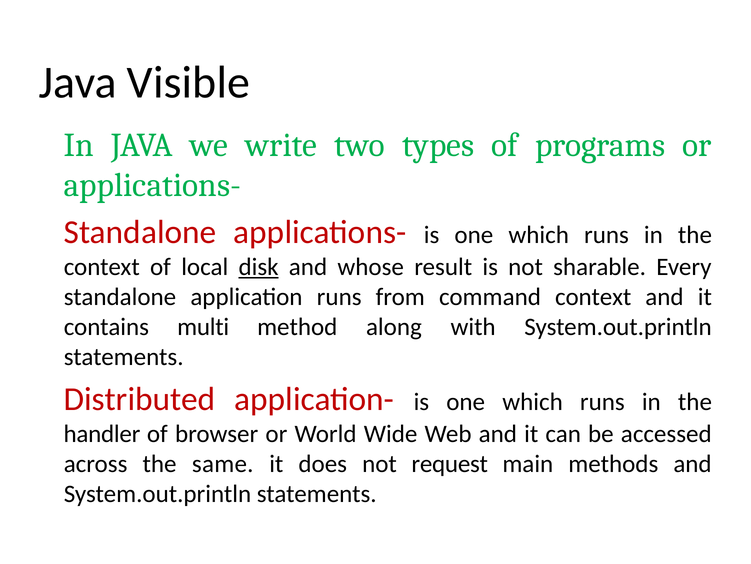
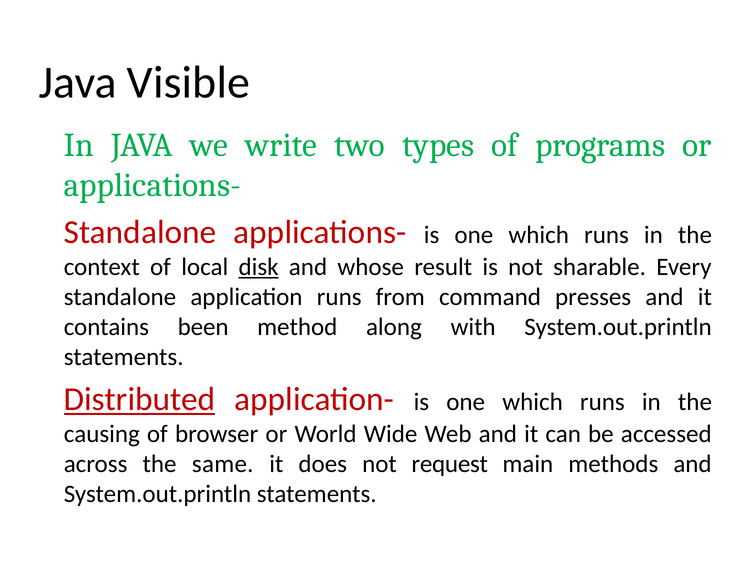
command context: context -> presses (593, 296)
multi: multi -> been (203, 326)
Distributed underline: none -> present (140, 399)
handler: handler -> causing (102, 433)
